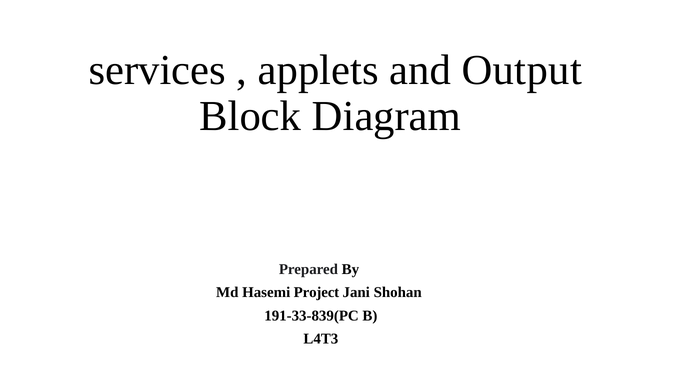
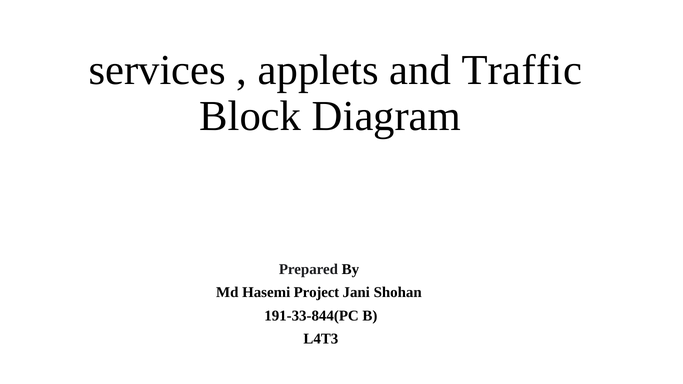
Output: Output -> Traffic (522, 70)
191-33-839(PC: 191-33-839(PC -> 191-33-844(PC (312, 316)
